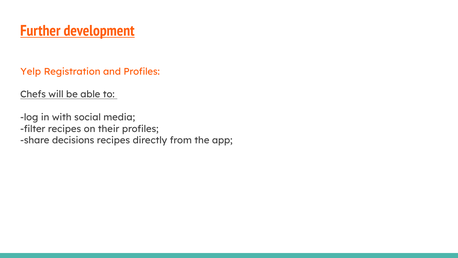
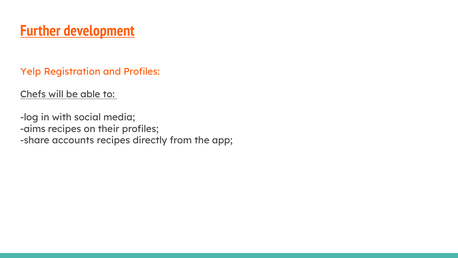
filter: filter -> aims (33, 129)
decisions: decisions -> accounts (73, 140)
